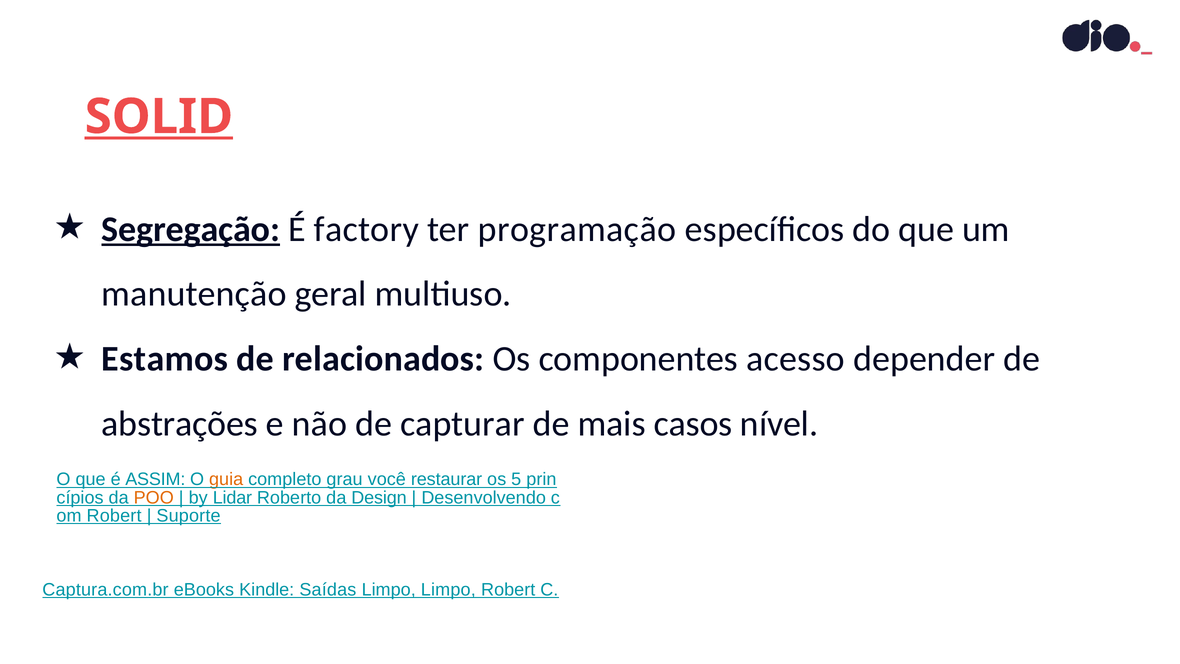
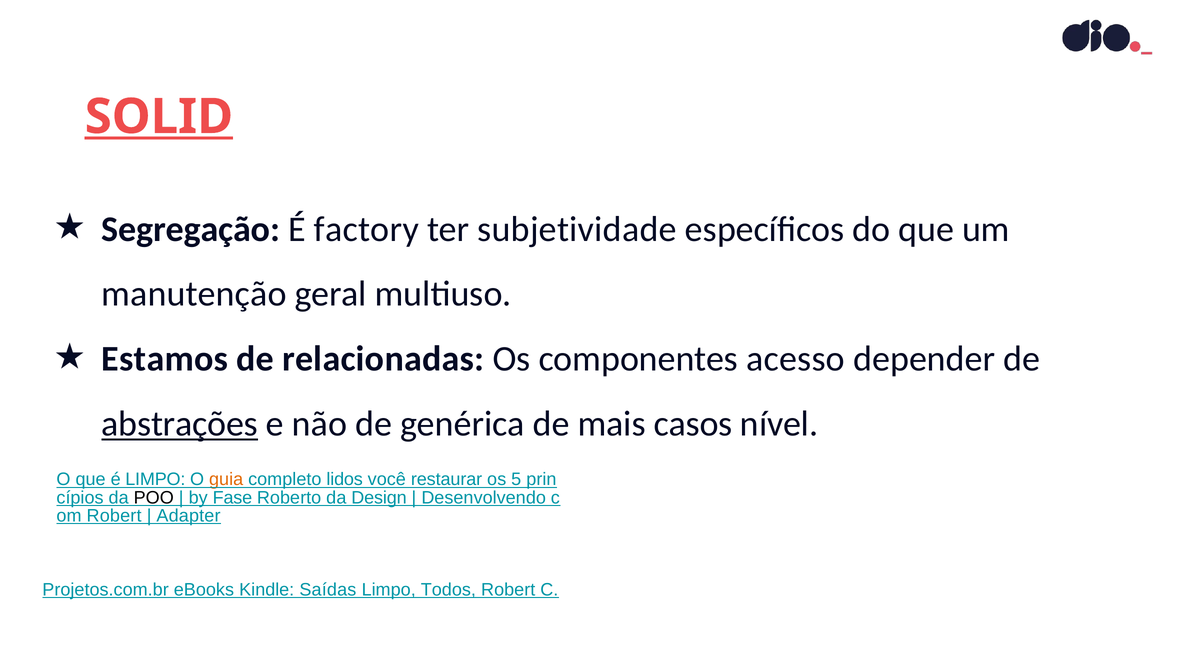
Segregação underline: present -> none (191, 229)
programação: programação -> subjetividade (577, 229)
relacionados: relacionados -> relacionadas (383, 359)
abstrações underline: none -> present (180, 424)
capturar: capturar -> genérica (462, 424)
é ASSIM: ASSIM -> LIMPO (155, 479)
grau: grau -> lidos (345, 479)
POO colour: orange -> black (154, 497)
Lidar: Lidar -> Fase (232, 497)
Suporte: Suporte -> Adapter (189, 515)
Captura.com.br: Captura.com.br -> Projetos.com.br (106, 590)
Limpo Limpo: Limpo -> Todos (448, 590)
